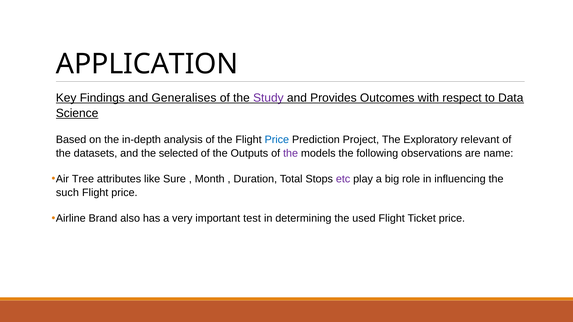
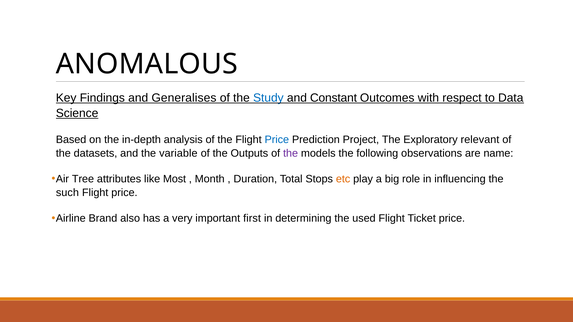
APPLICATION: APPLICATION -> ANOMALOUS (147, 64)
Study colour: purple -> blue (268, 98)
Provides: Provides -> Constant (334, 98)
selected: selected -> variable (178, 153)
Sure: Sure -> Most (175, 179)
etc colour: purple -> orange (343, 179)
test: test -> first (252, 219)
